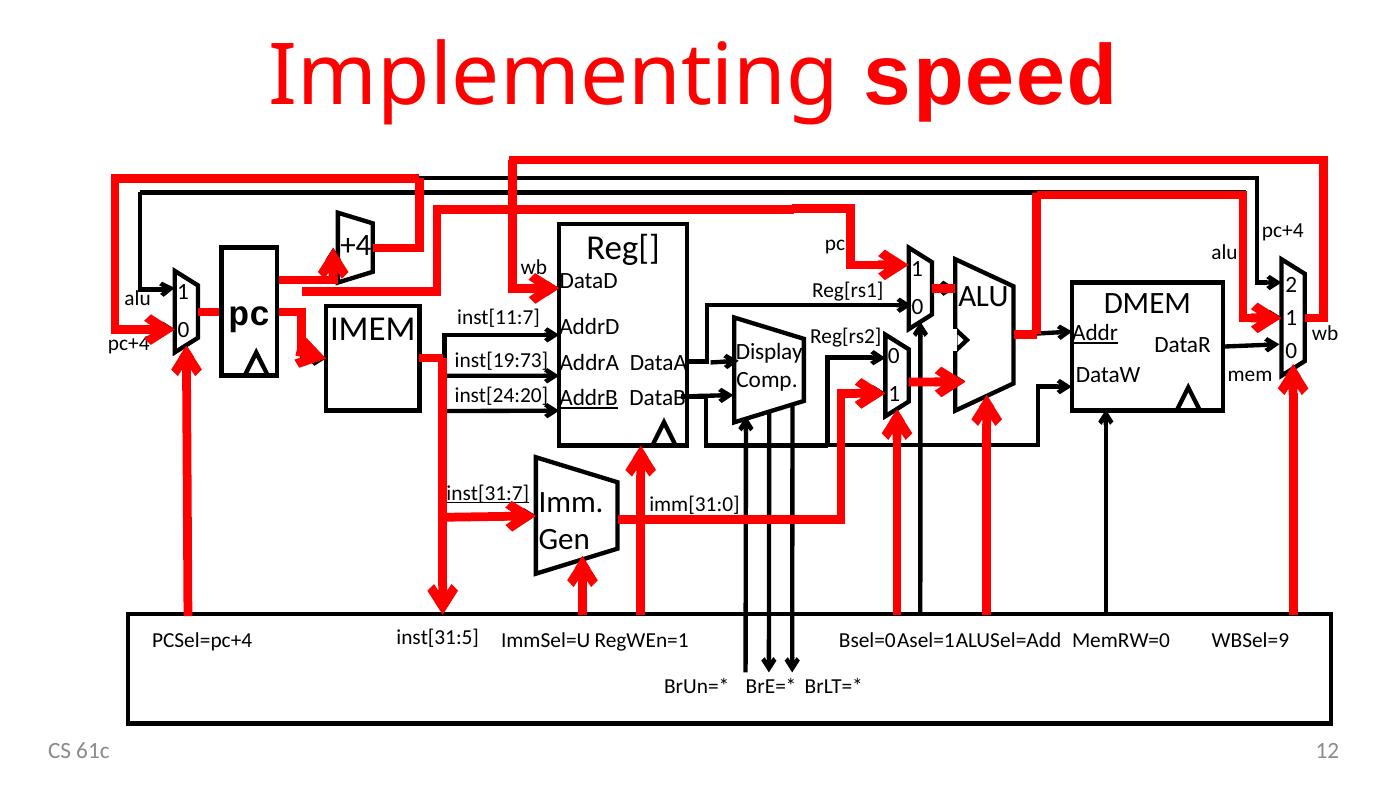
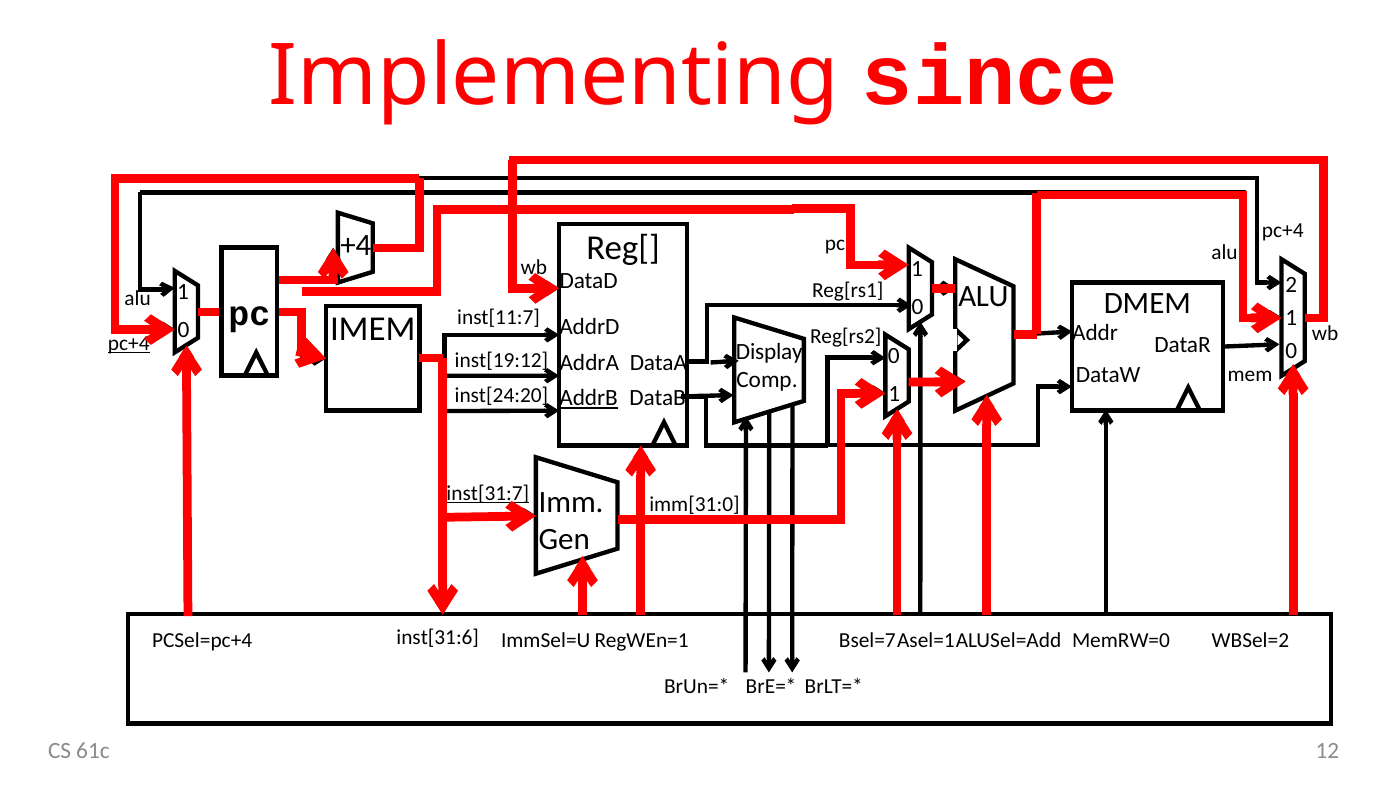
speed: speed -> since (990, 76)
Addr underline: present -> none (1095, 333)
pc+4 underline: none -> present (129, 343)
inst[19:73: inst[19:73 -> inst[19:12 (501, 361)
inst[31:5: inst[31:5 -> inst[31:6 (438, 638)
Bsel=0: Bsel=0 -> Bsel=7 (867, 640)
WBSel=9: WBSel=9 -> WBSel=2 (1250, 640)
